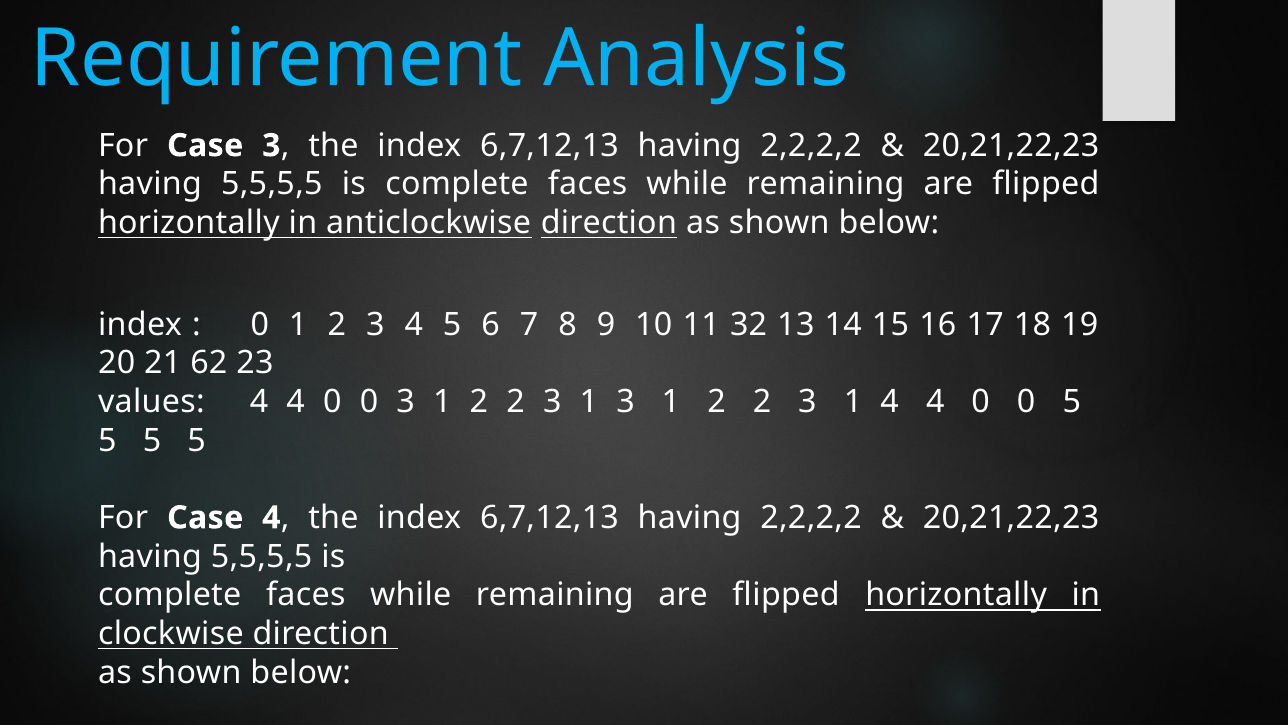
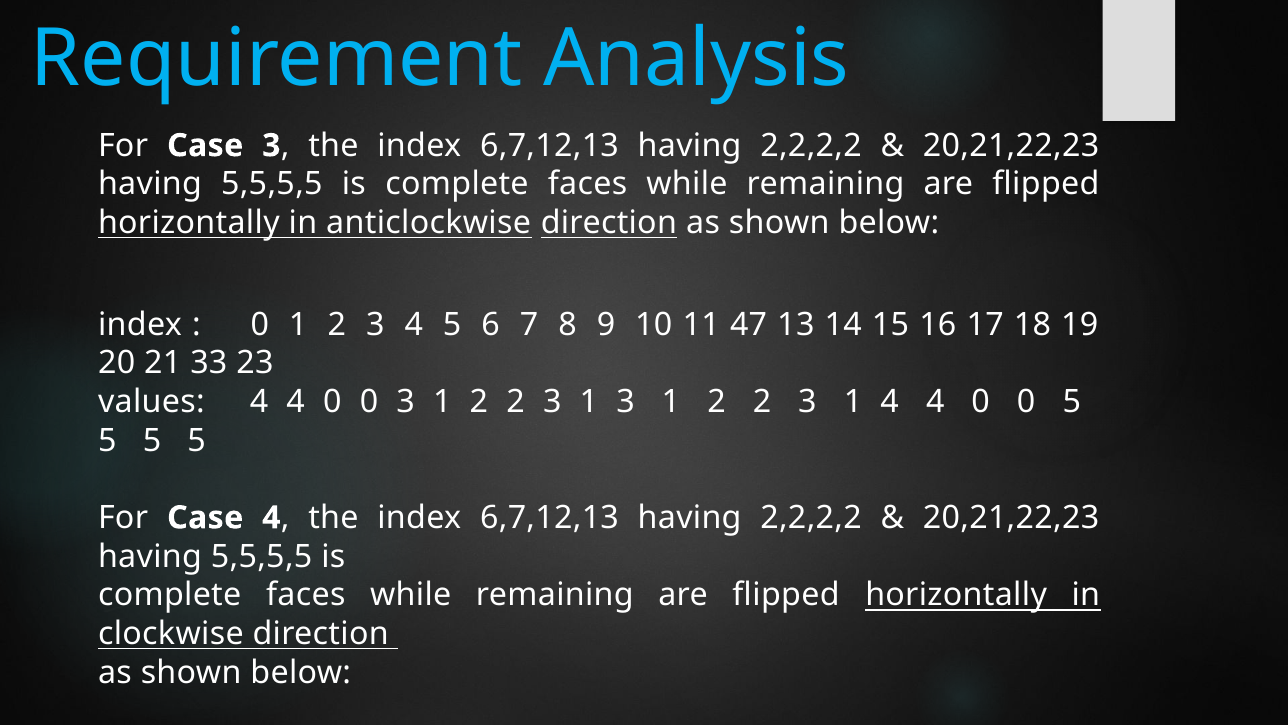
32: 32 -> 47 (748, 324)
62: 62 -> 33 (209, 363)
